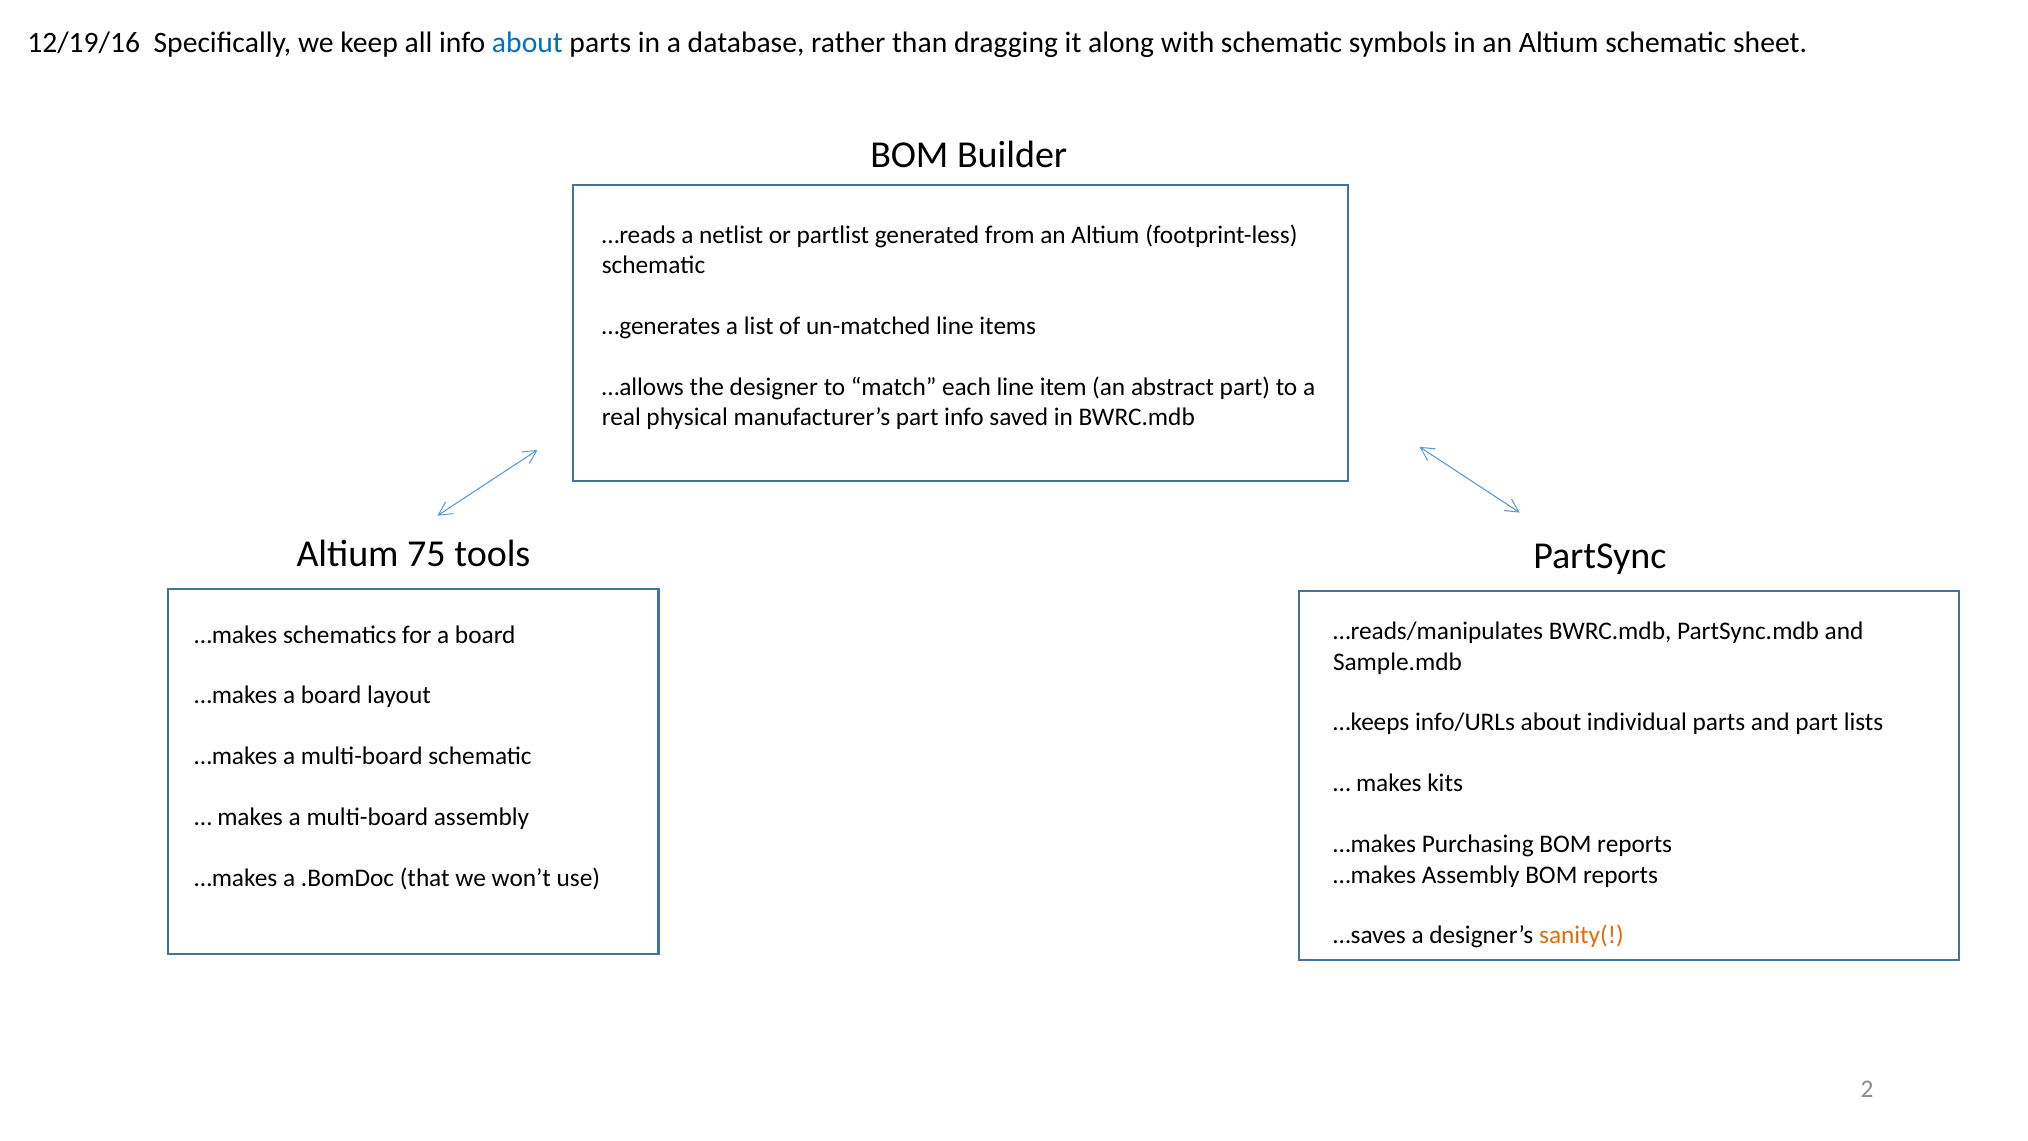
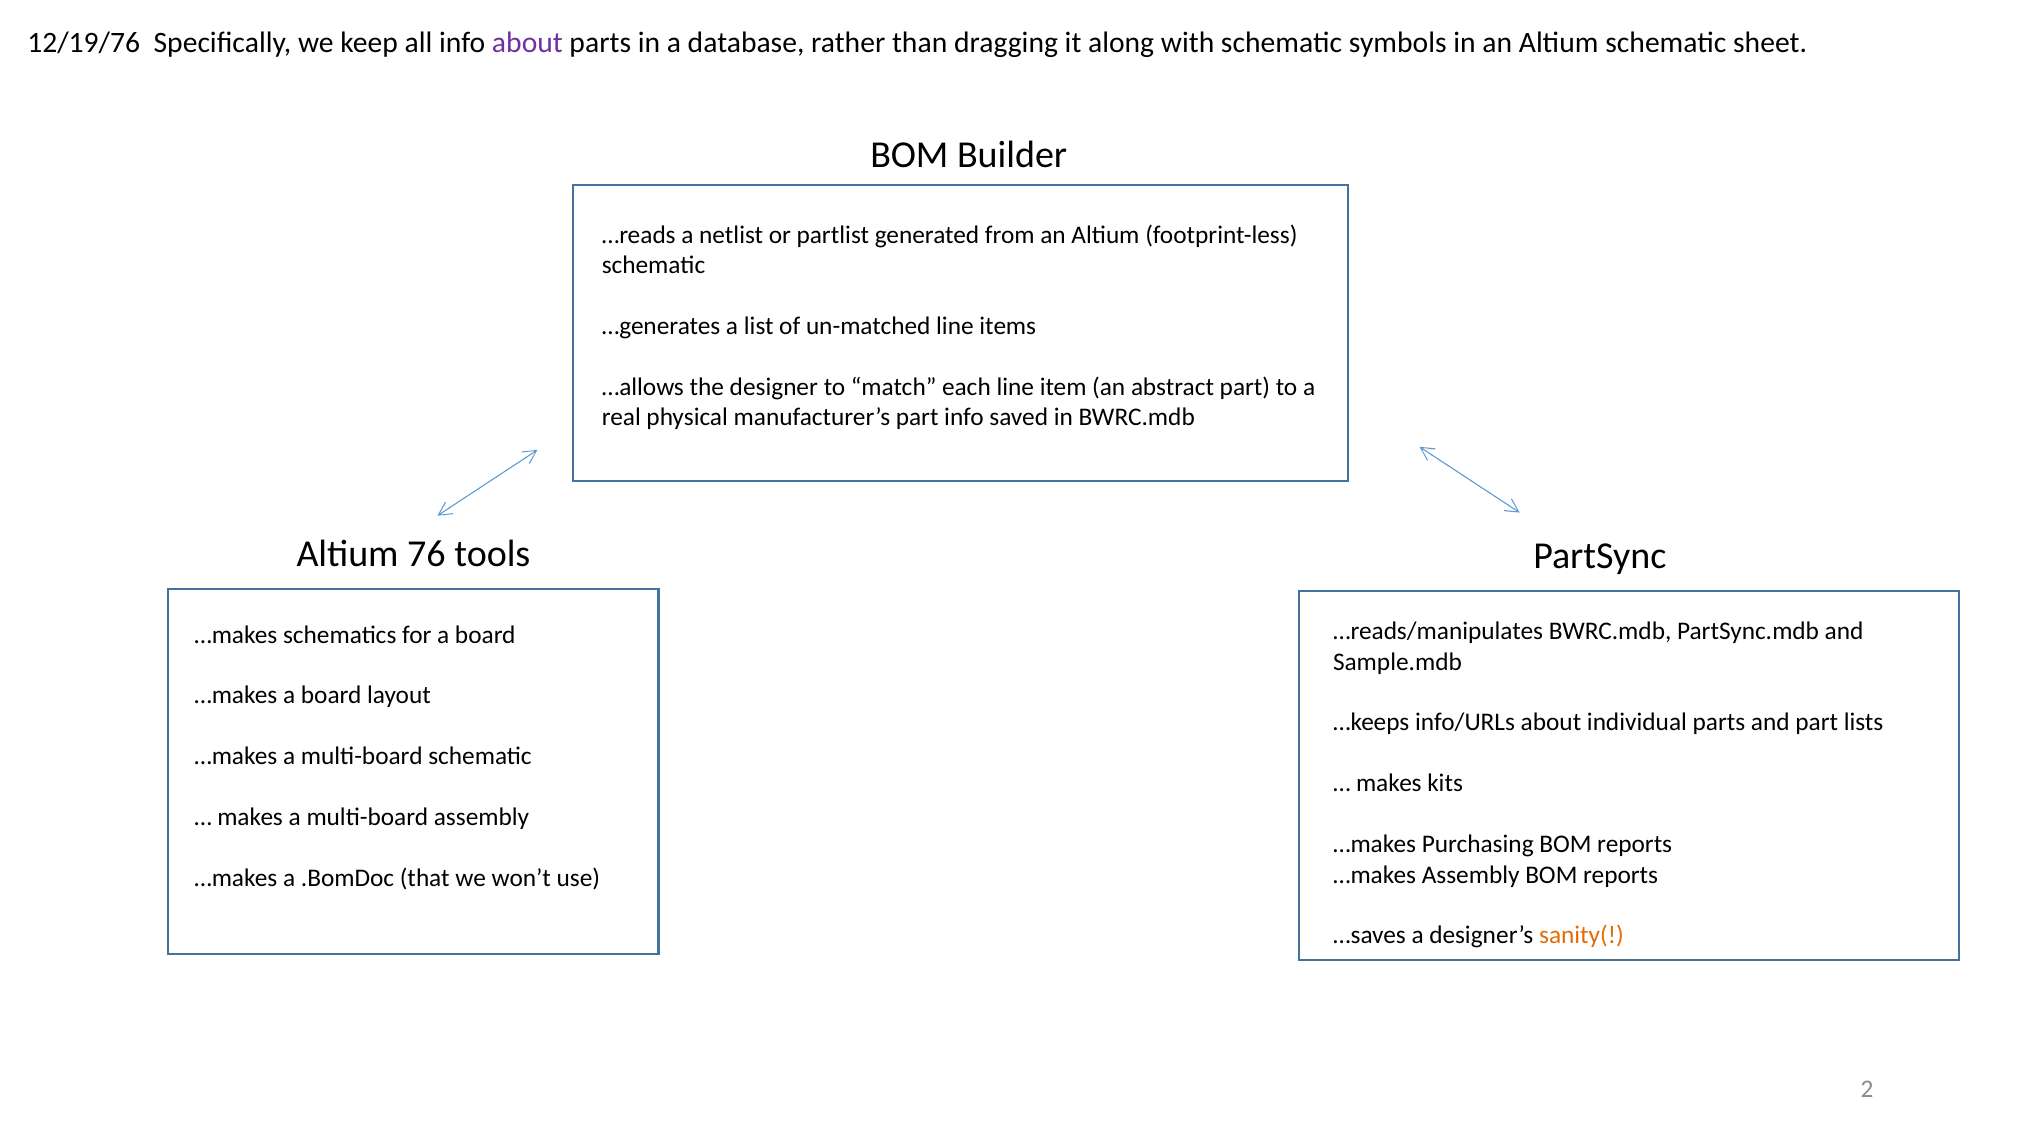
12/19/16: 12/19/16 -> 12/19/76 (84, 42)
about colour: blue -> purple (527, 42)
75: 75 -> 76 (426, 554)
